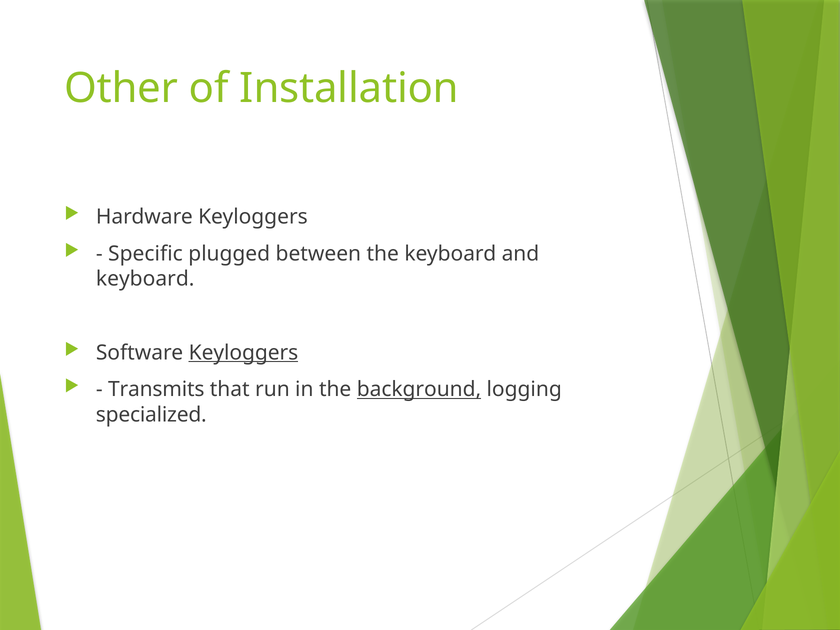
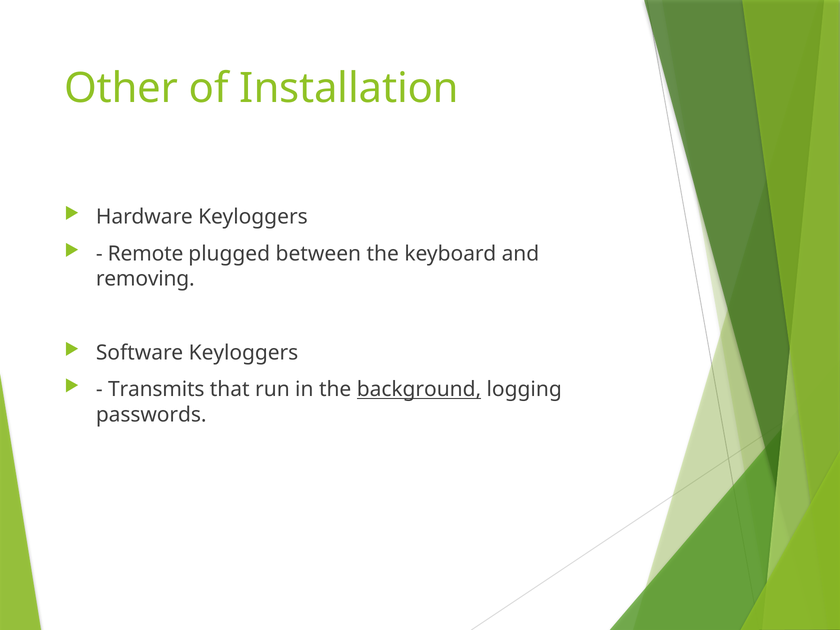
Specific: Specific -> Remote (146, 254)
keyboard: keyboard -> removing (145, 279)
Keyloggers underline: present -> none (243, 353)
specialized: specialized -> passwords (151, 415)
